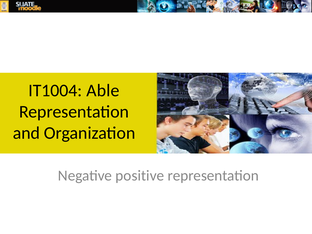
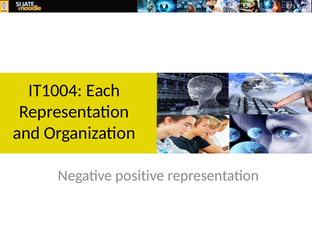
Able: Able -> Each (103, 90)
